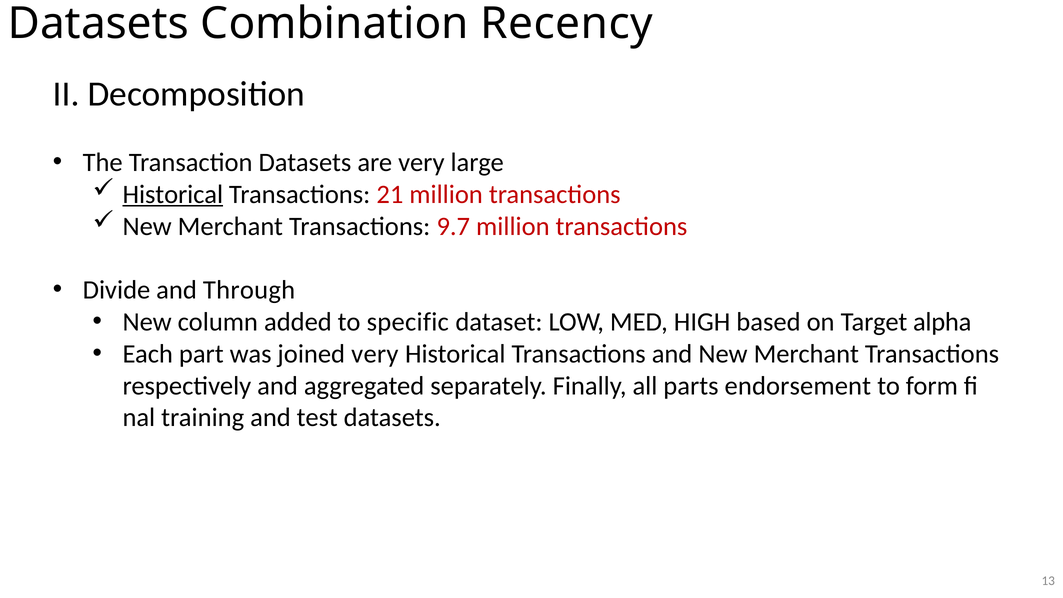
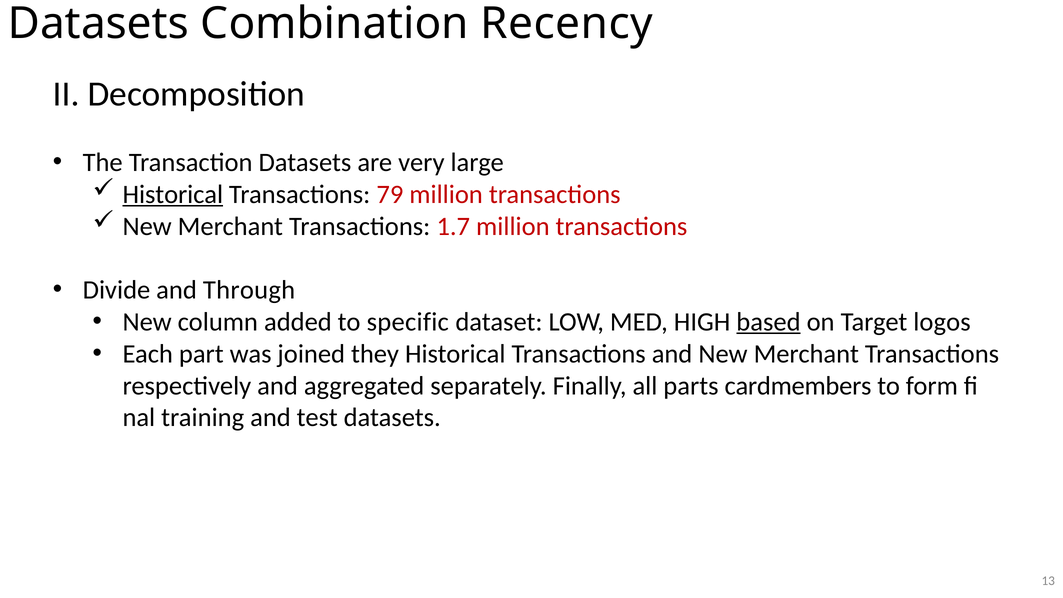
21: 21 -> 79 (390, 194)
9.7: 9.7 -> 1.7 (453, 226)
based underline: none -> present (769, 322)
alpha: alpha -> logos (942, 322)
joined very: very -> they (375, 354)
endorsement: endorsement -> cardmembers (798, 386)
